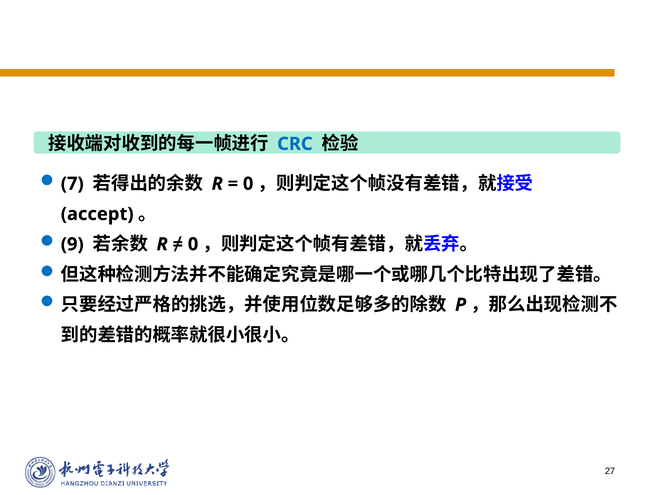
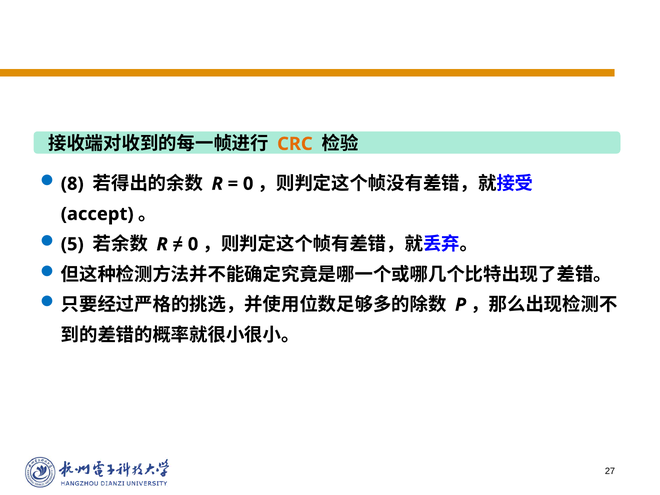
CRC colour: blue -> orange (295, 144)
7: 7 -> 8 (72, 184)
9: 9 -> 5 (72, 244)
